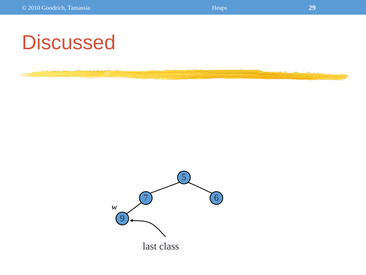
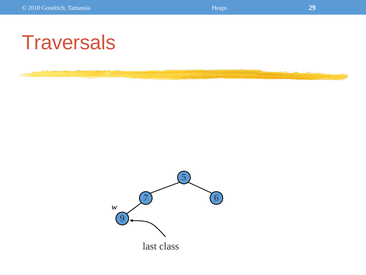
Discussed: Discussed -> Traversals (69, 43)
